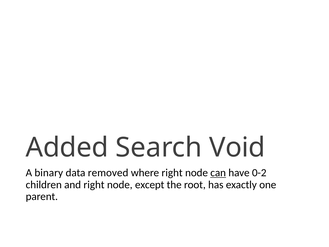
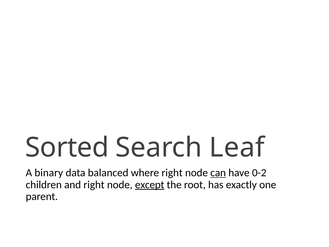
Added: Added -> Sorted (67, 148)
Void: Void -> Leaf (237, 148)
removed: removed -> balanced (108, 173)
except underline: none -> present (150, 184)
